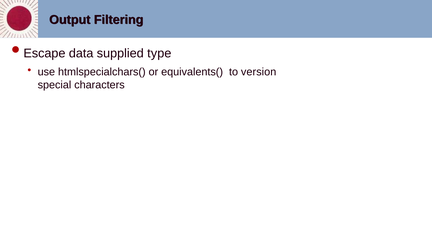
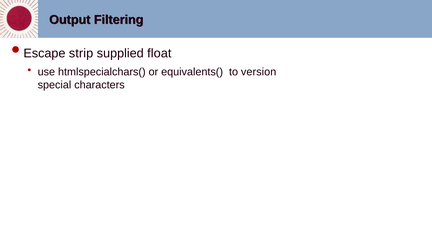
data: data -> strip (81, 53)
type: type -> float (159, 53)
